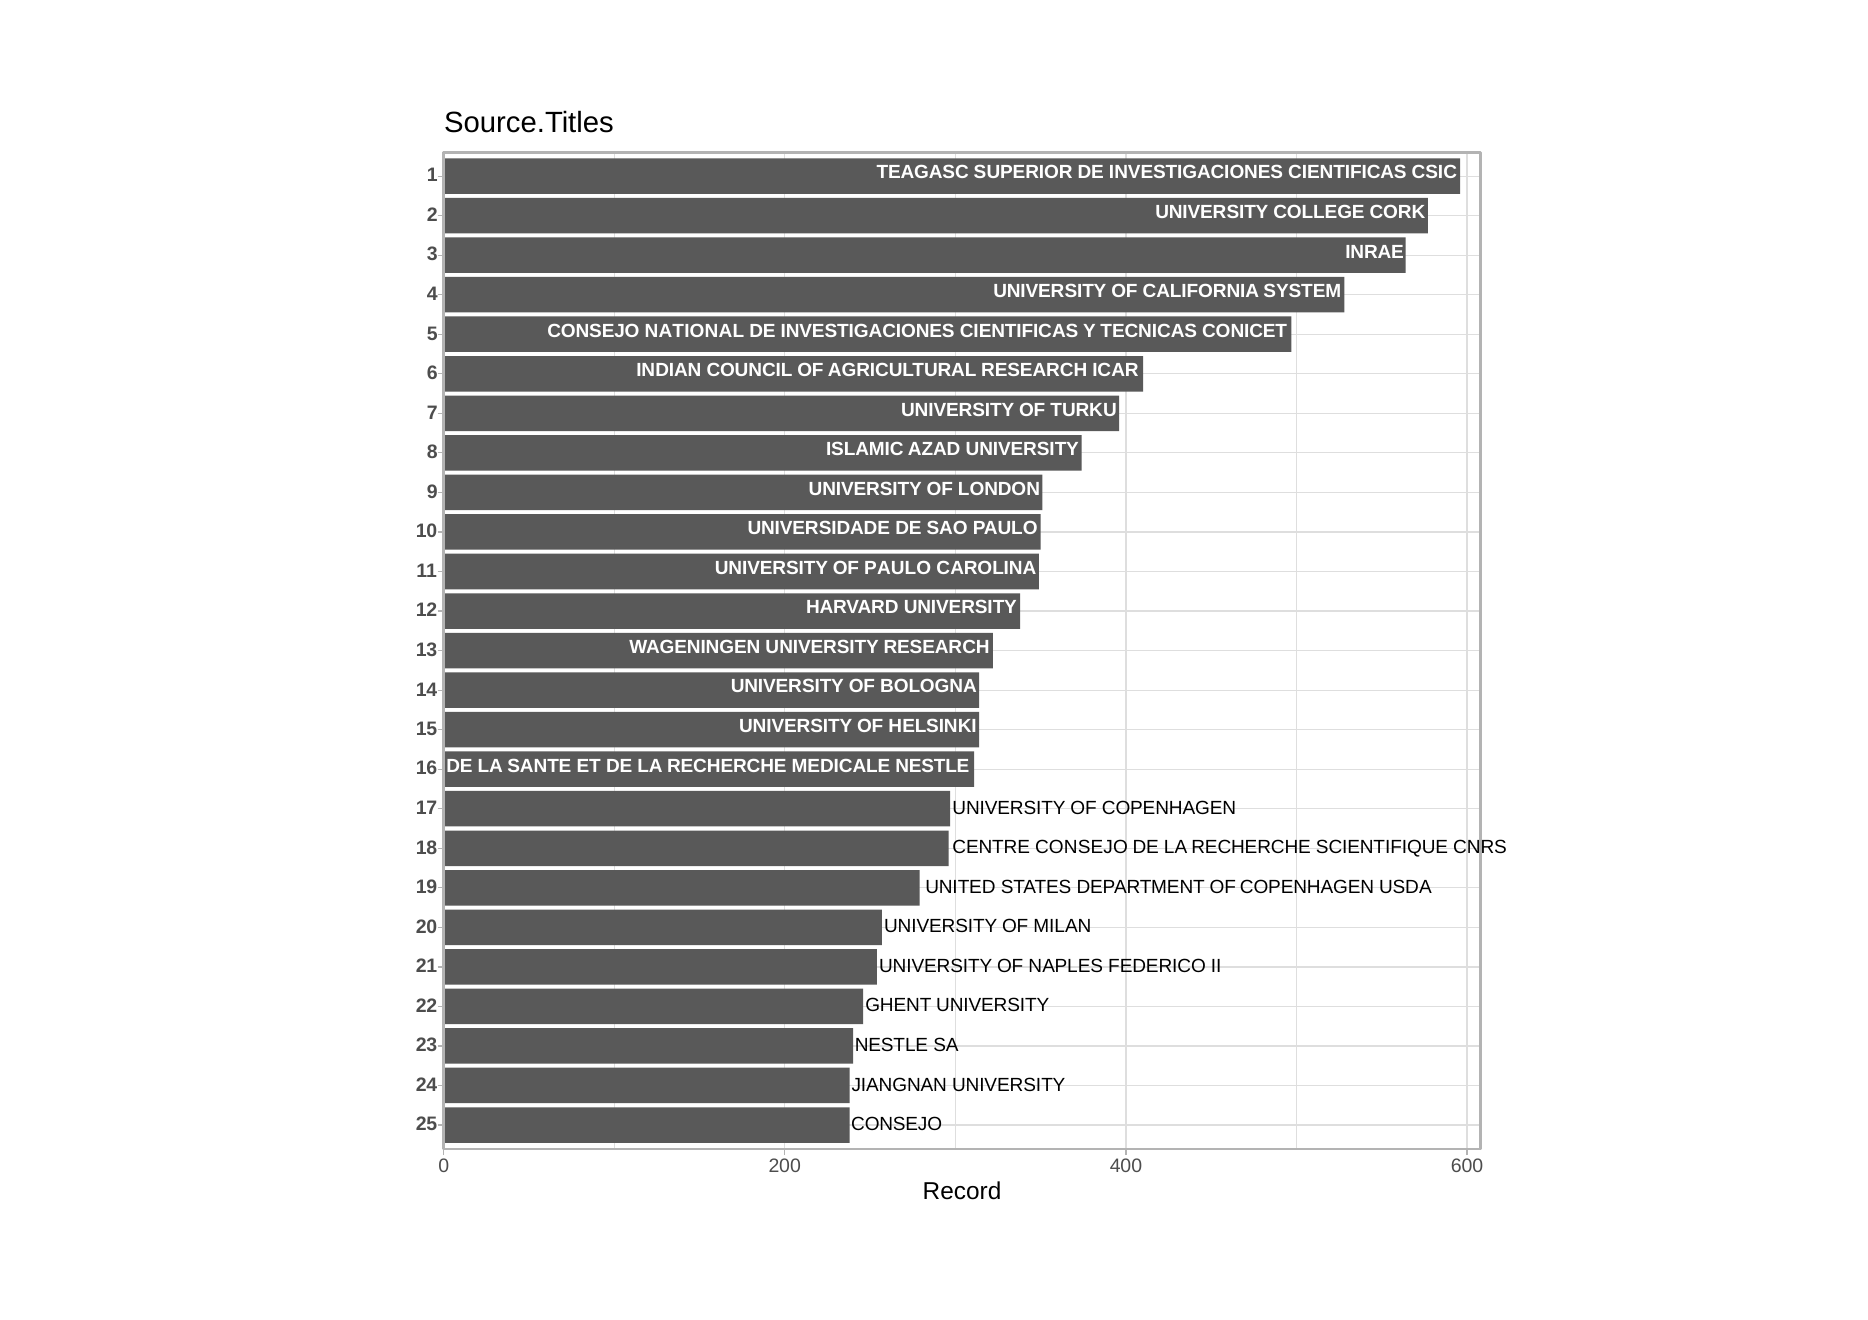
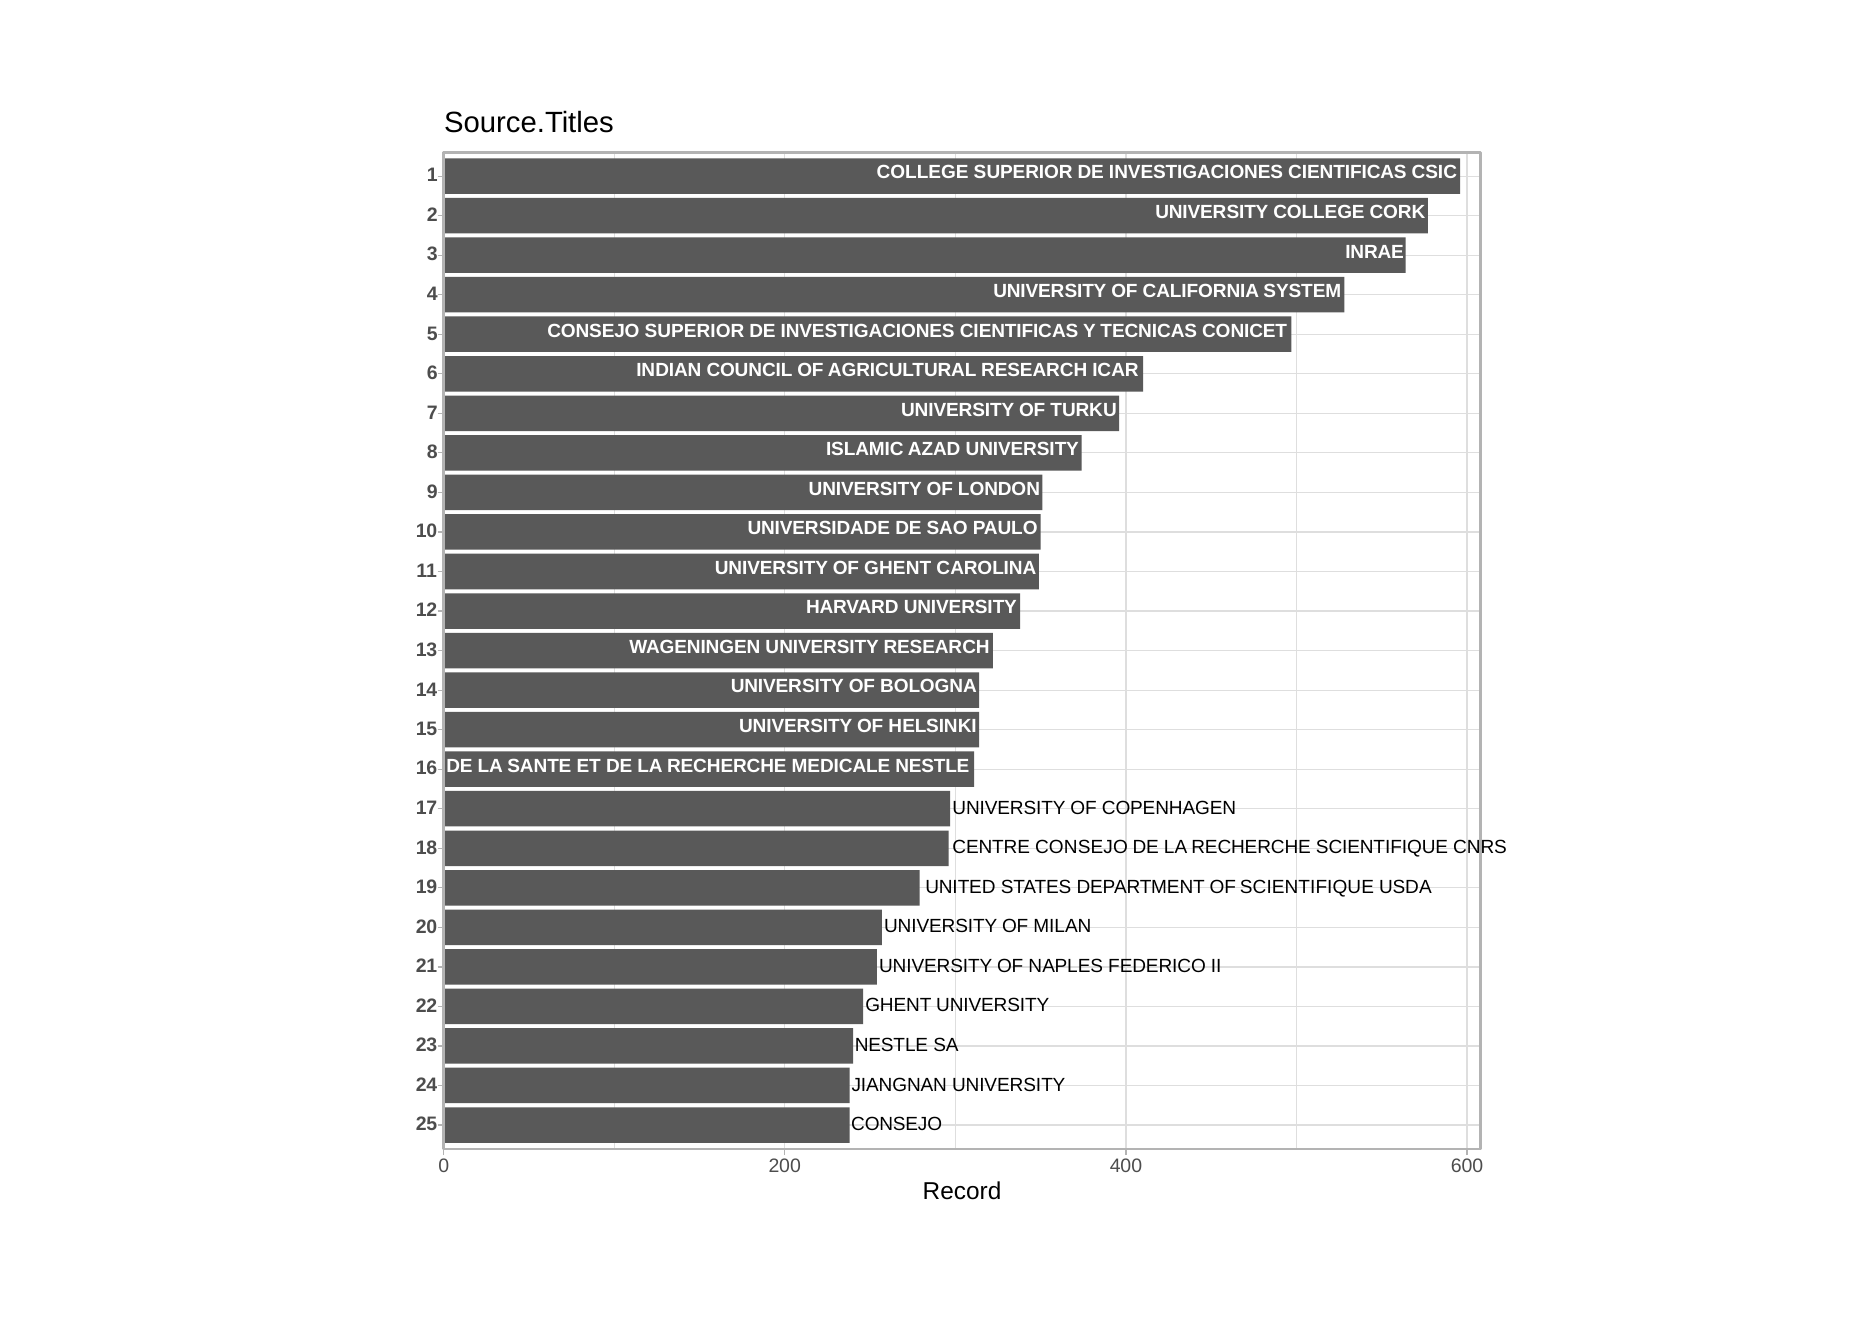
TEAGASC: TEAGASC -> COLLEGE (923, 173)
CONSEJO NATIONAL: NATIONAL -> SUPERIOR (694, 331)
OF PAULO: PAULO -> GHENT (898, 568)
DEPARTMENT OF COPENHAGEN: COPENHAGEN -> SCIENTIFIQUE (1307, 887)
